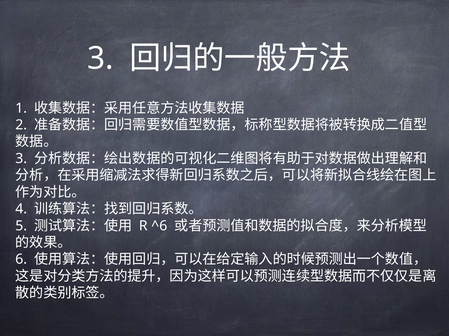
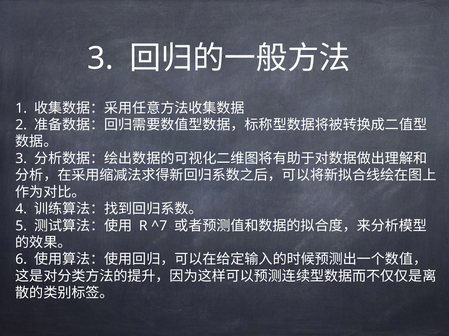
^6: ^6 -> ^7 (159, 226)
